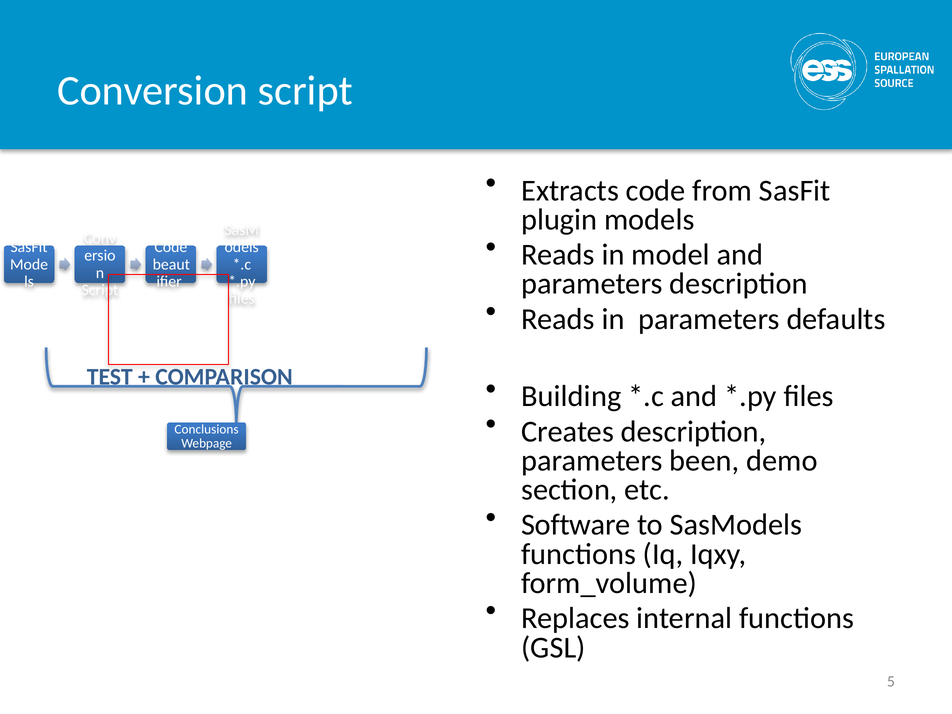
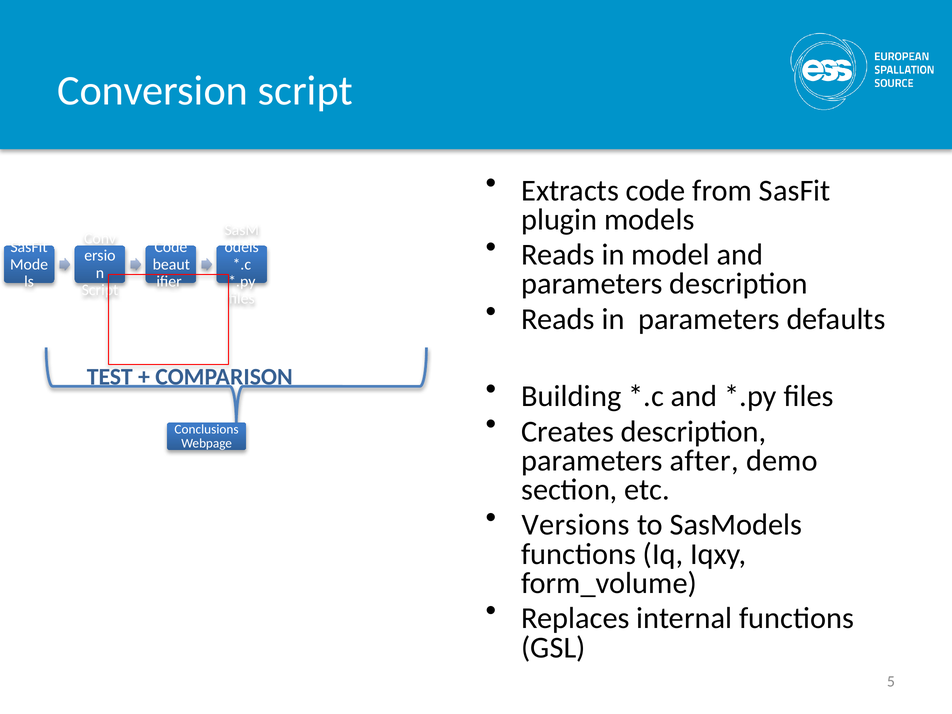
been: been -> after (704, 461)
Software: Software -> Versions (576, 525)
